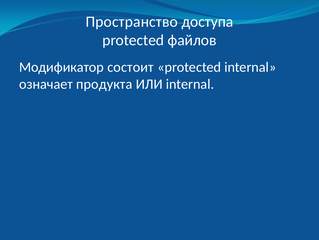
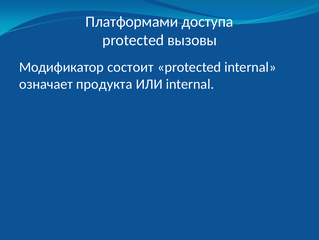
Пространство: Пространство -> Платформами (132, 22)
файлов: файлов -> вызовы (192, 40)
